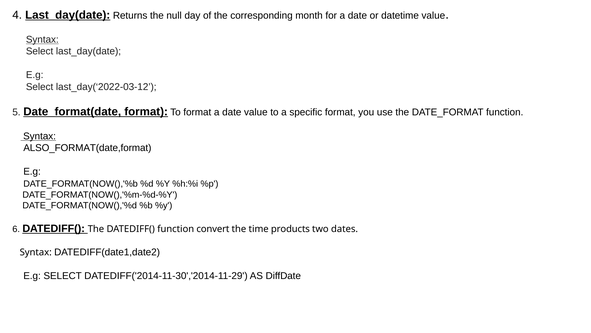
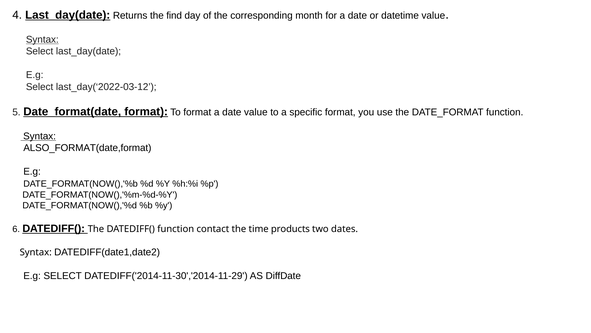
null: null -> find (174, 15)
convert: convert -> contact (213, 229)
